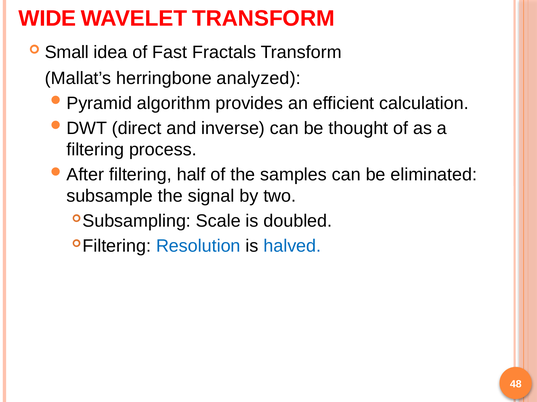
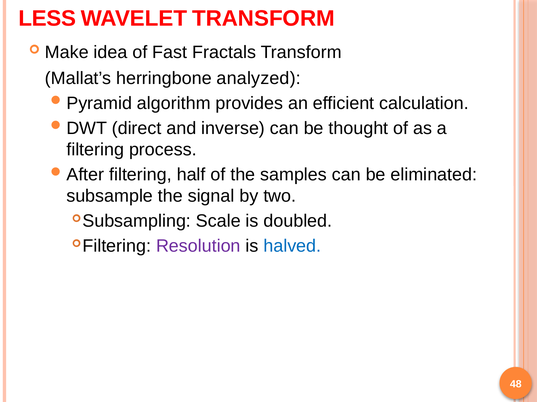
WIDE: WIDE -> LESS (47, 19)
Small: Small -> Make (67, 52)
Resolution colour: blue -> purple (198, 246)
